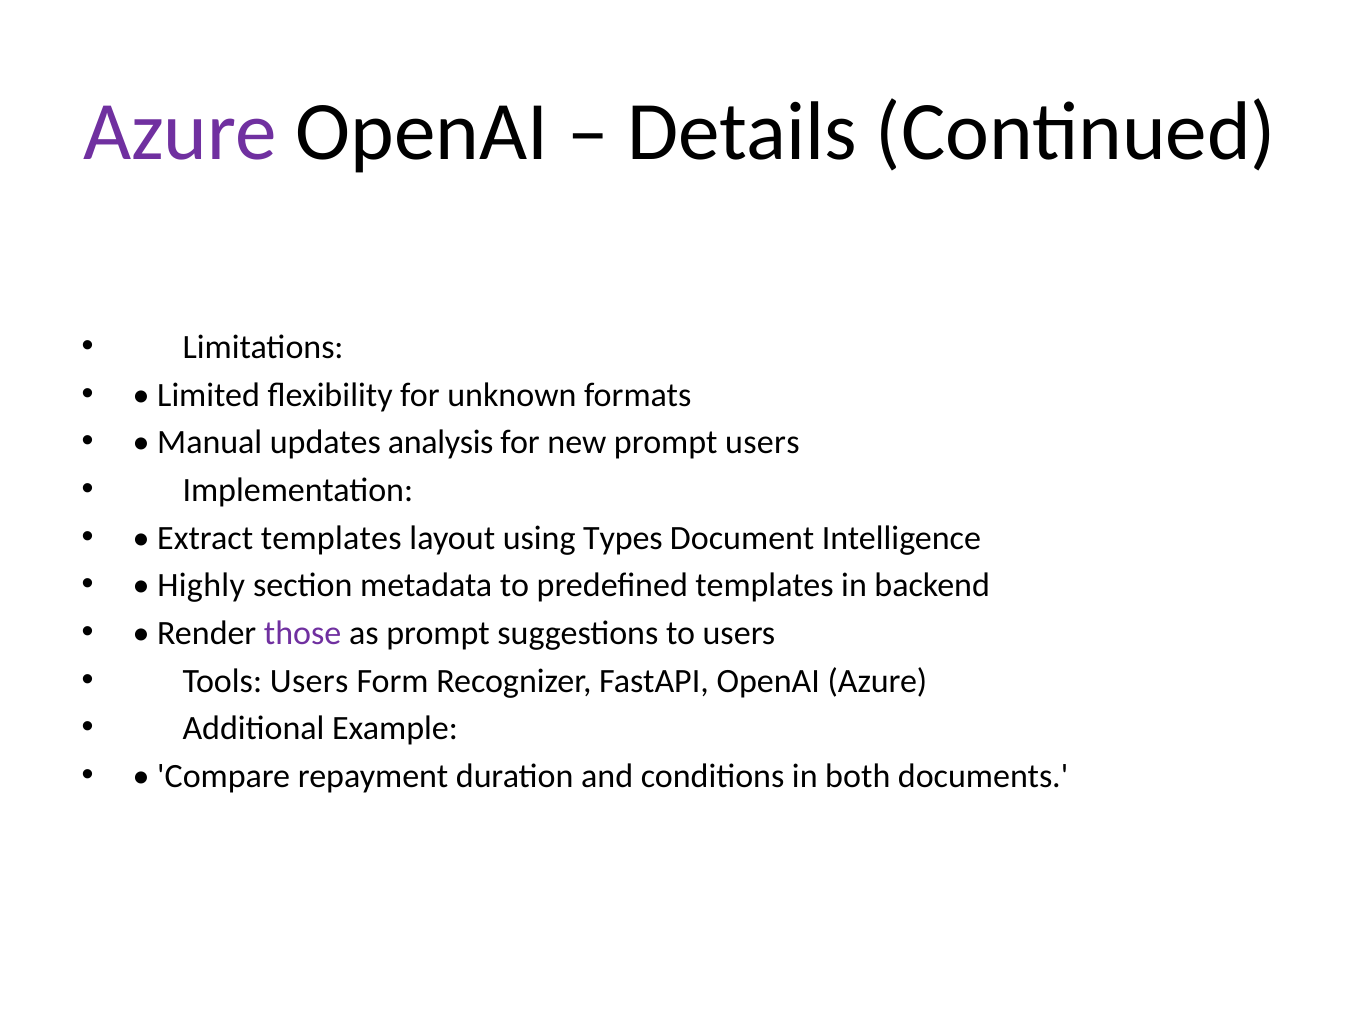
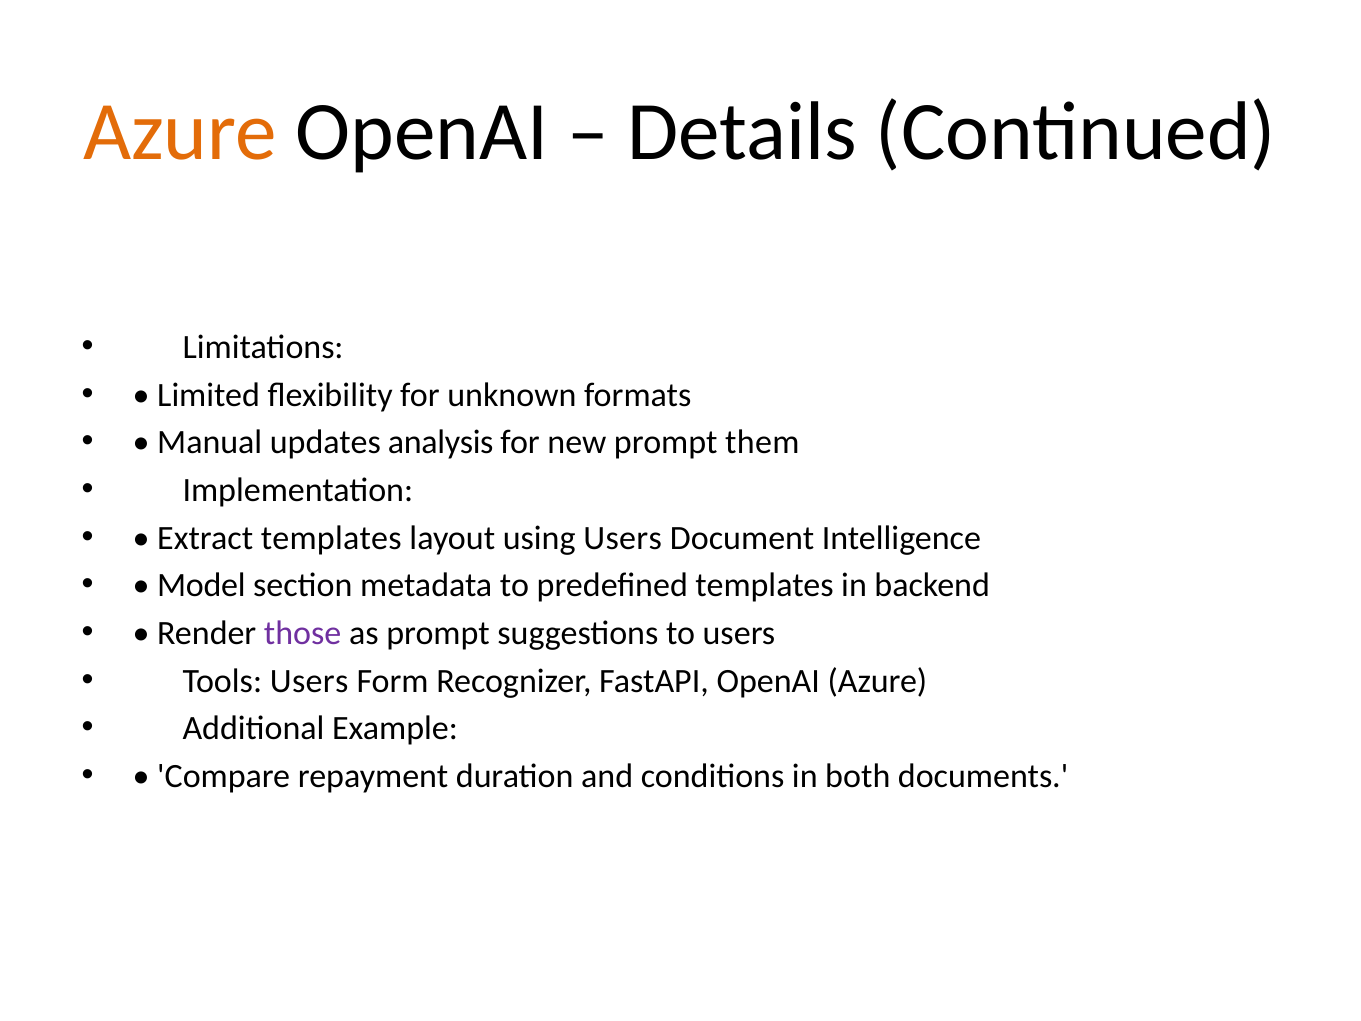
Azure colour: purple -> orange (180, 132)
prompt users: users -> them (762, 442)
using Types: Types -> Users (623, 538)
Highly: Highly -> Model (201, 585)
